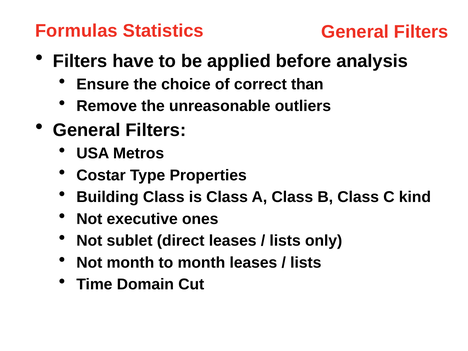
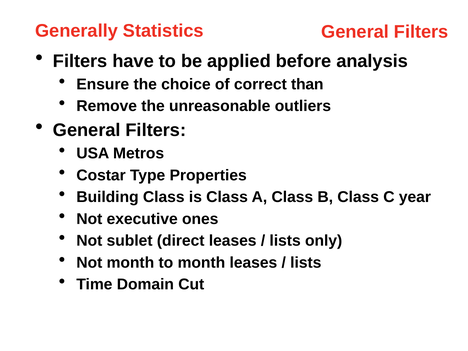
Formulas: Formulas -> Generally (77, 31)
kind: kind -> year (415, 197)
